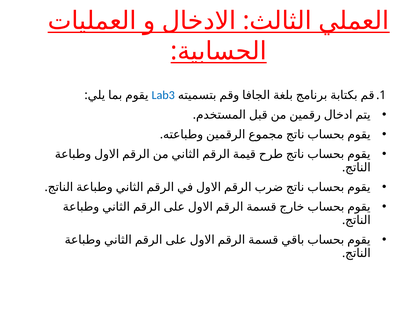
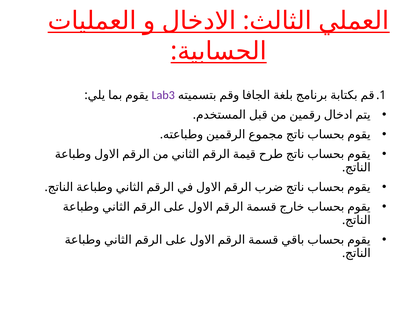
Lab3 colour: blue -> purple (163, 95)
